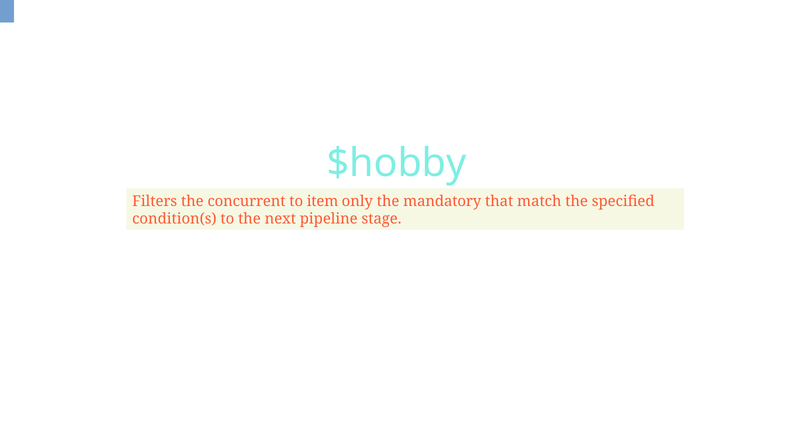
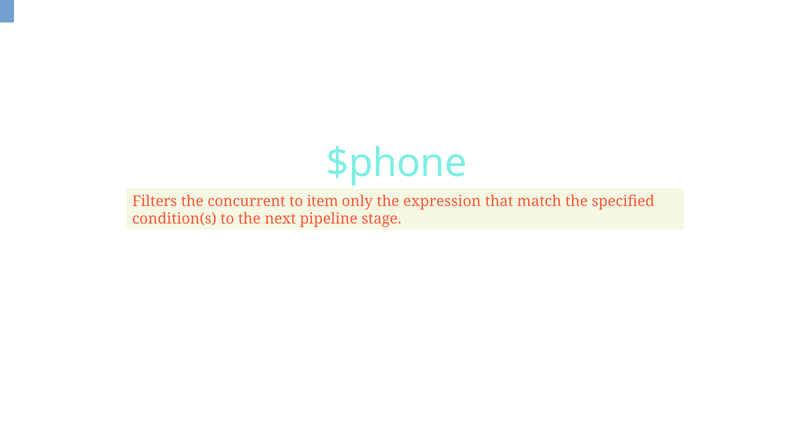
$hobby: $hobby -> $phone (397, 163)
mandatory: mandatory -> expression (442, 201)
